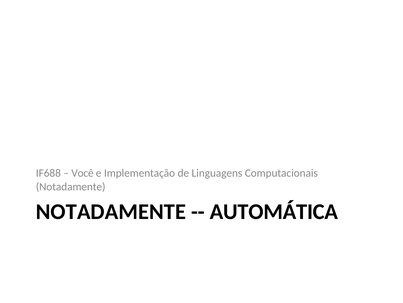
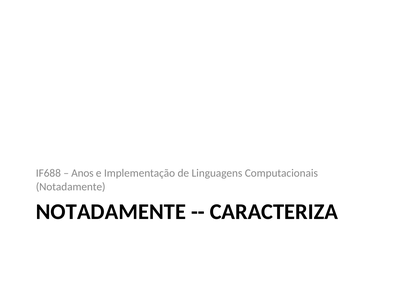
Você: Você -> Anos (82, 173)
AUTOMÁTICA: AUTOMÁTICA -> CARACTERIZA (274, 211)
